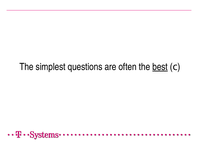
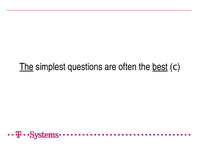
The underline: none -> present (26, 67)
